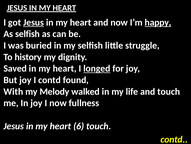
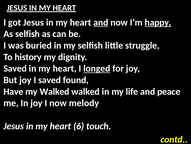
Jesus underline: present -> none (34, 22)
and underline: none -> present (101, 22)
I contd: contd -> saved (50, 80)
With: With -> Have (13, 91)
my Melody: Melody -> Walked (54, 91)
and touch: touch -> peace (169, 91)
fullness: fullness -> melody (84, 103)
